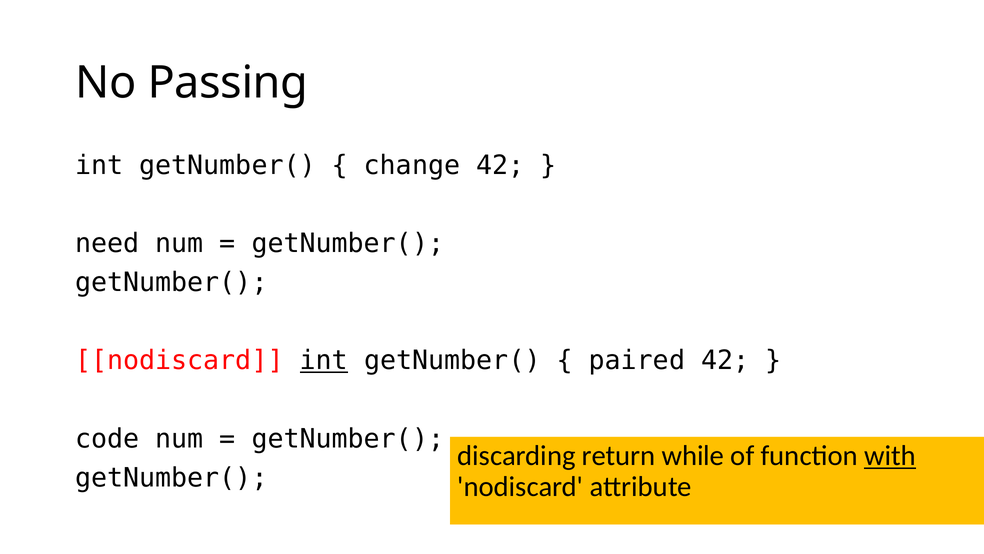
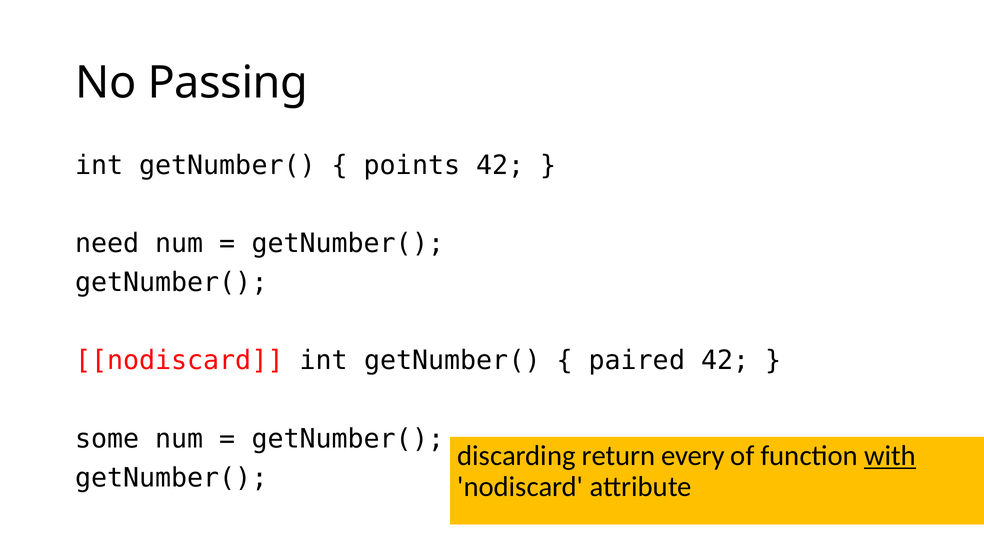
change: change -> points (412, 165)
int underline: present -> none (324, 360)
code: code -> some (107, 438)
while: while -> every (693, 455)
